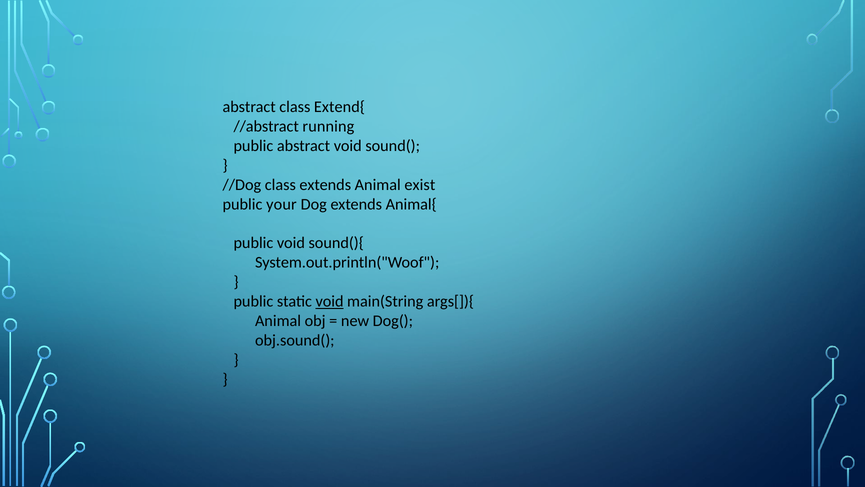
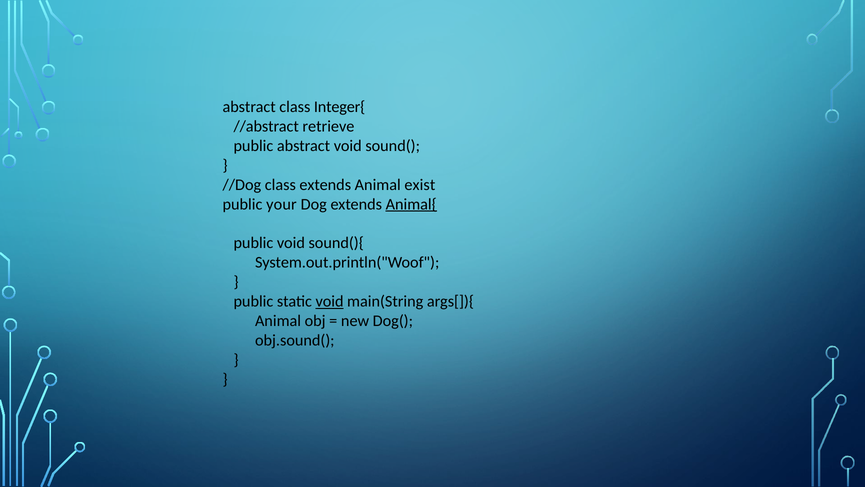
Extend{: Extend{ -> Integer{ (340, 107)
running: running -> retrieve (328, 126)
Animal{ underline: none -> present (411, 204)
